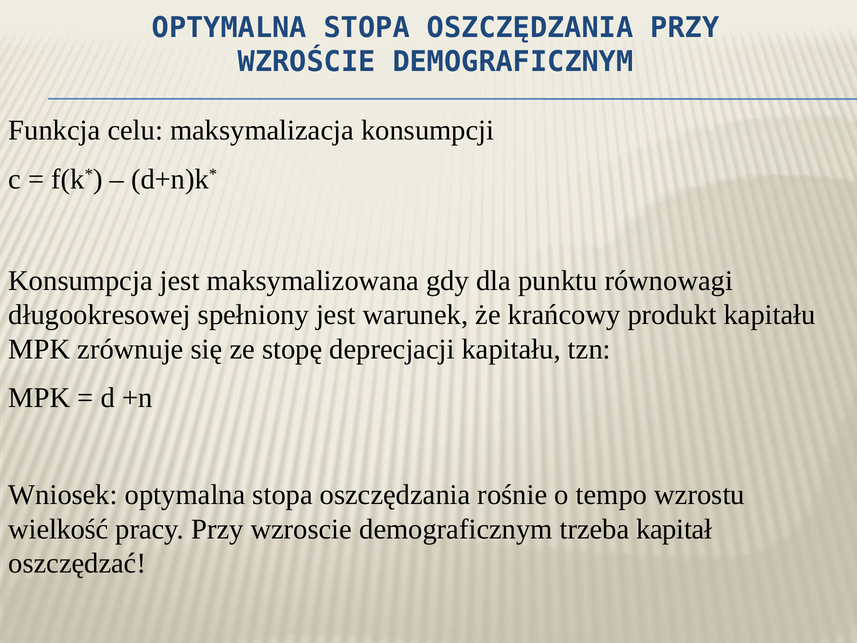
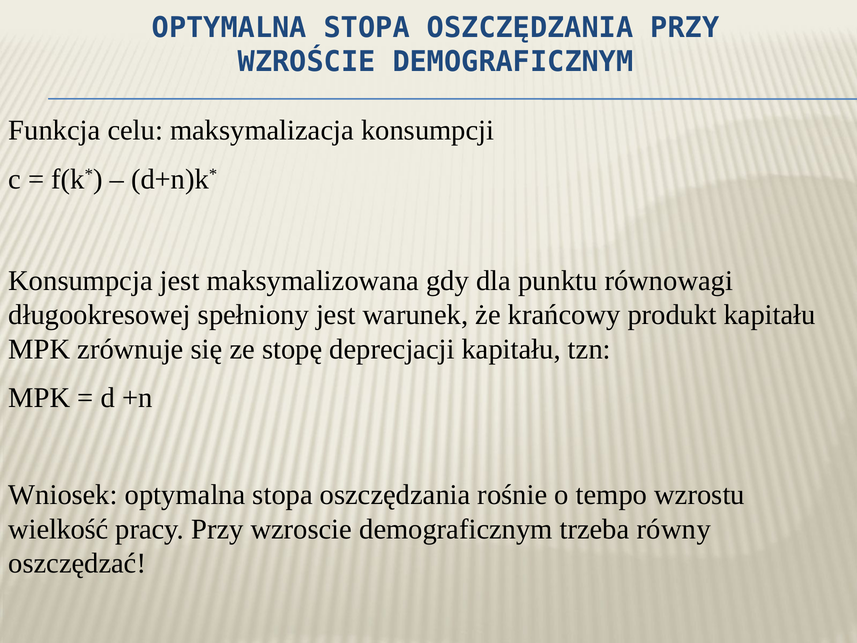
kapitał: kapitał -> równy (674, 529)
